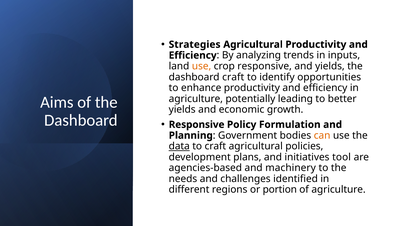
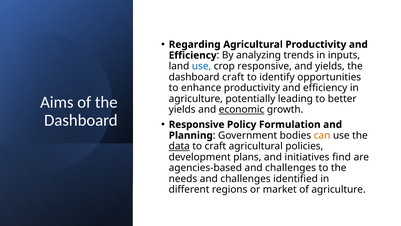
Strategies: Strategies -> Regarding (195, 44)
use colour: orange -> blue (202, 66)
economic underline: none -> present (242, 109)
tool: tool -> find (342, 157)
machinery: machinery -> challenges (291, 168)
portion: portion -> market (280, 189)
